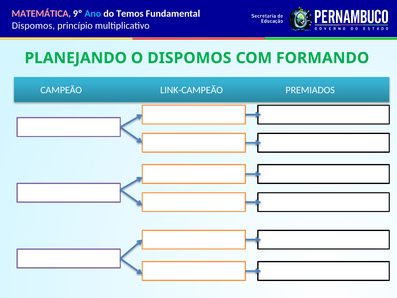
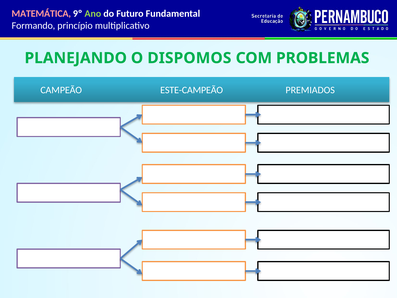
Ano colour: light blue -> light green (93, 14)
Temos: Temos -> Futuro (130, 14)
Dispomos: Dispomos -> Formando (33, 26)
FORMANDO: FORMANDO -> PROBLEMAS (323, 58)
LINK-CAMPEÃO: LINK-CAMPEÃO -> ESTE-CAMPEÃO (192, 90)
